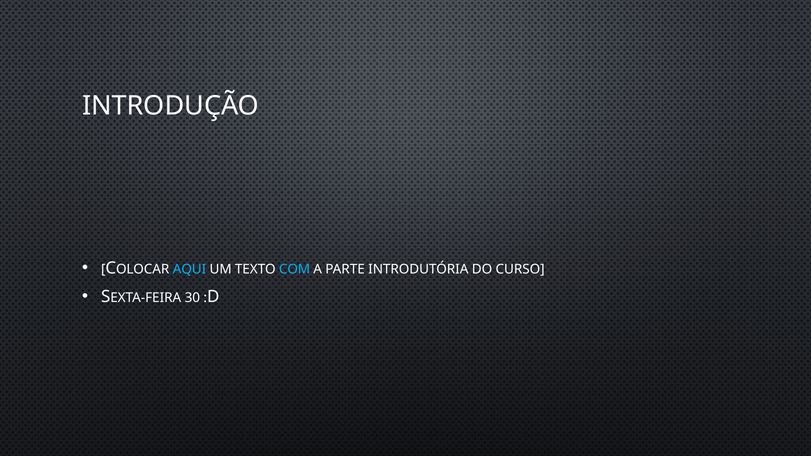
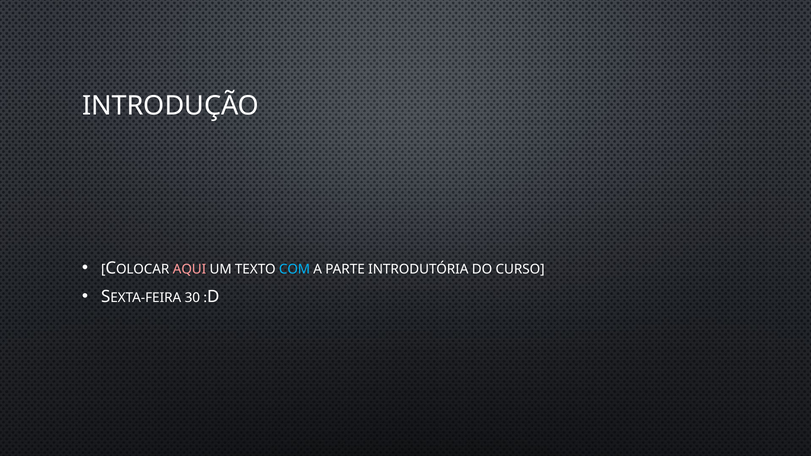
AQUI colour: light blue -> pink (190, 269)
